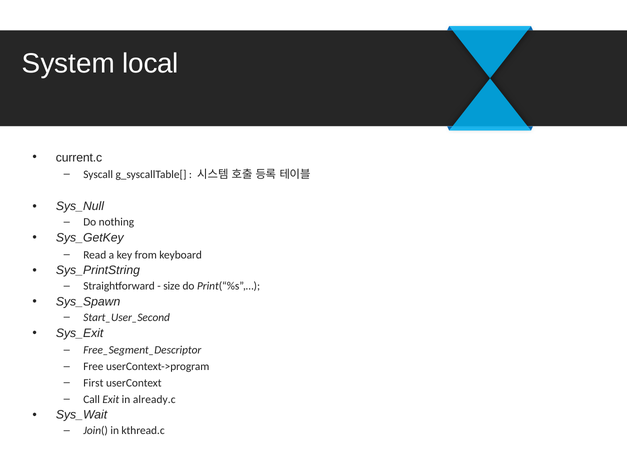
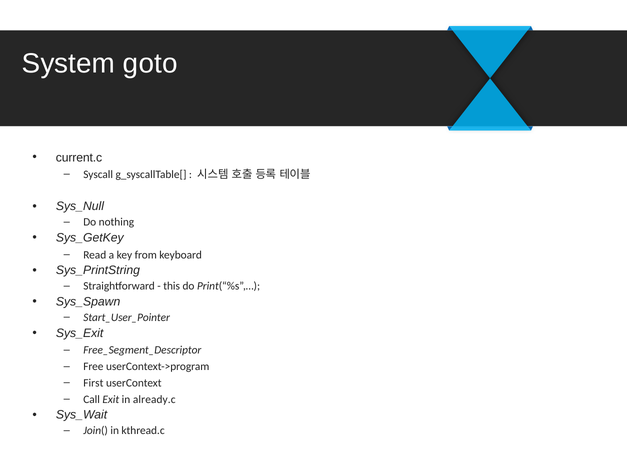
local: local -> goto (150, 64)
size: size -> this (172, 286)
Start_User_Second: Start_User_Second -> Start_User_Pointer (127, 317)
